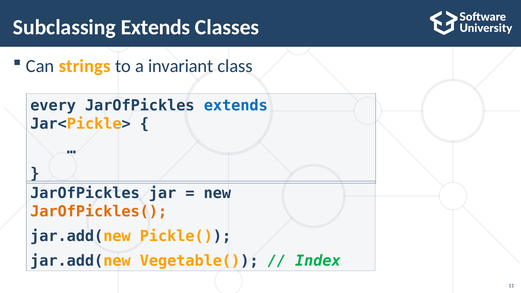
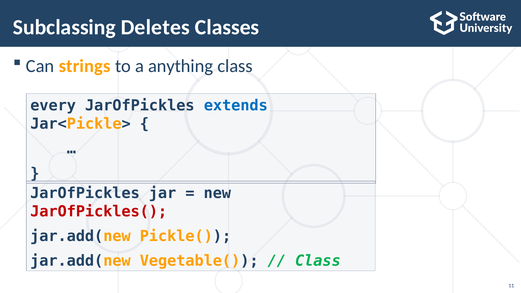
Subclassing Extends: Extends -> Deletes (155, 27)
invariant: invariant -> anything (181, 66)
JarOfPickles( colour: orange -> red (99, 211)
Index: Index -> Class (318, 261)
